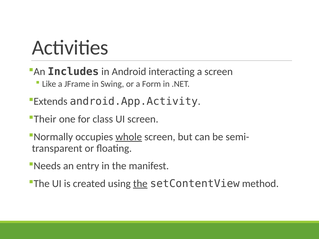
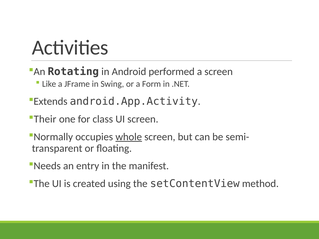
Includes: Includes -> Rotating (73, 72)
interacting: interacting -> performed (172, 72)
the underline: present -> none (140, 184)
